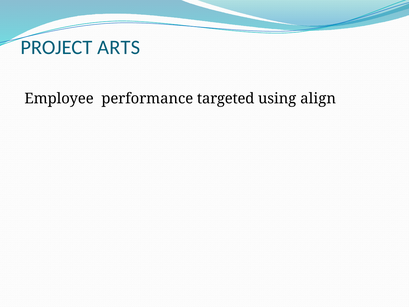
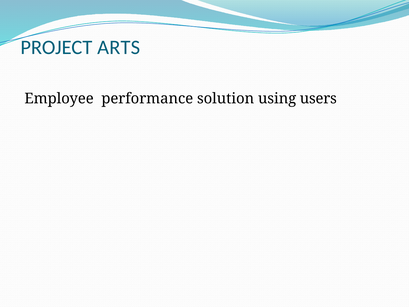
targeted: targeted -> solution (226, 98)
align: align -> users (318, 98)
